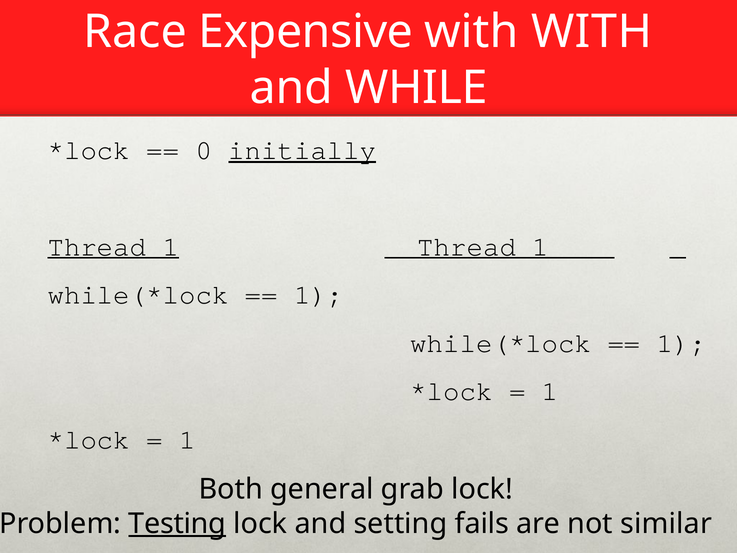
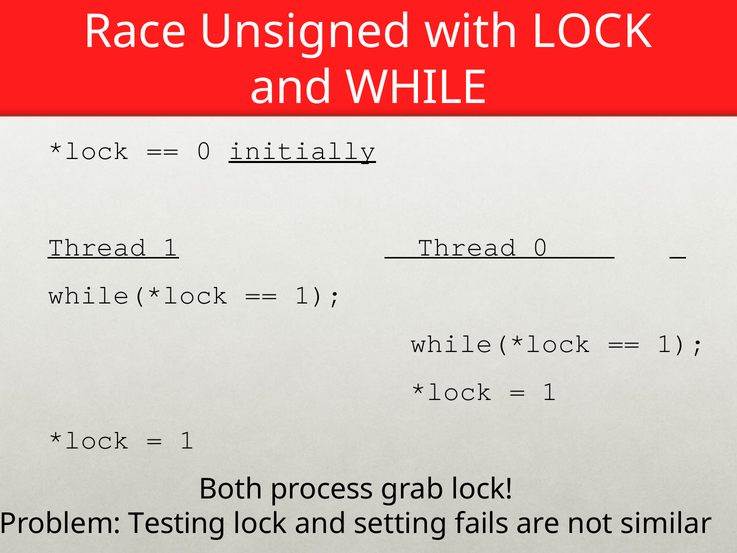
Expensive: Expensive -> Unsigned (305, 32)
with WITH: WITH -> LOCK (592, 32)
1 Thread 1: 1 -> 0 (541, 247)
general: general -> process (322, 489)
Testing underline: present -> none (177, 523)
